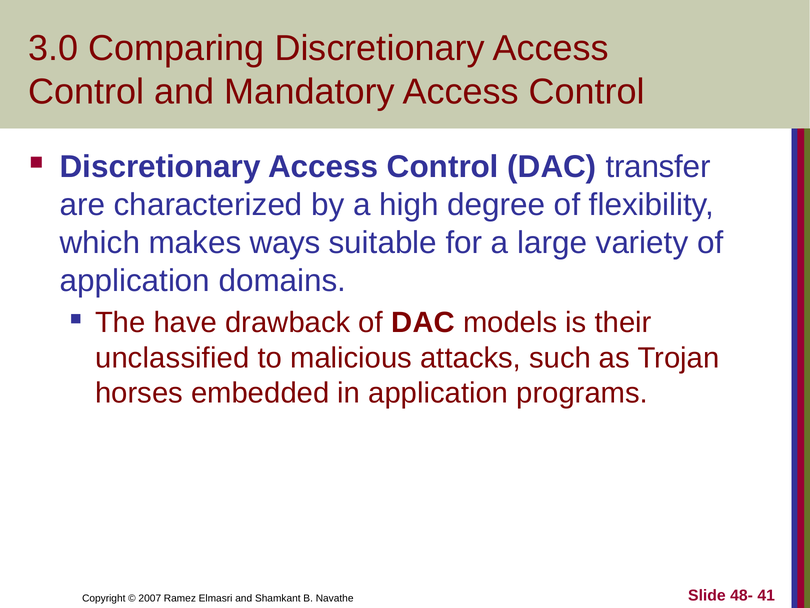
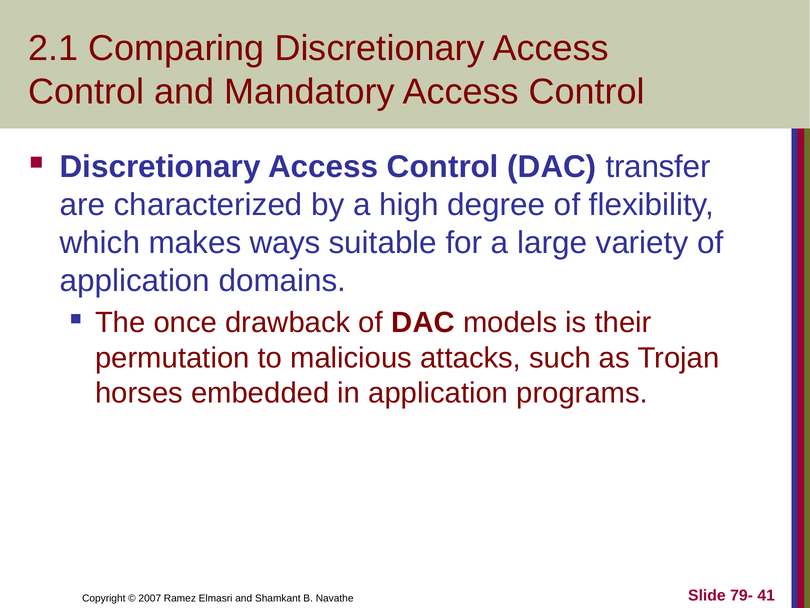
3.0: 3.0 -> 2.1 (53, 48)
have: have -> once (185, 323)
unclassified: unclassified -> permutation (172, 358)
48-: 48- -> 79- (742, 595)
